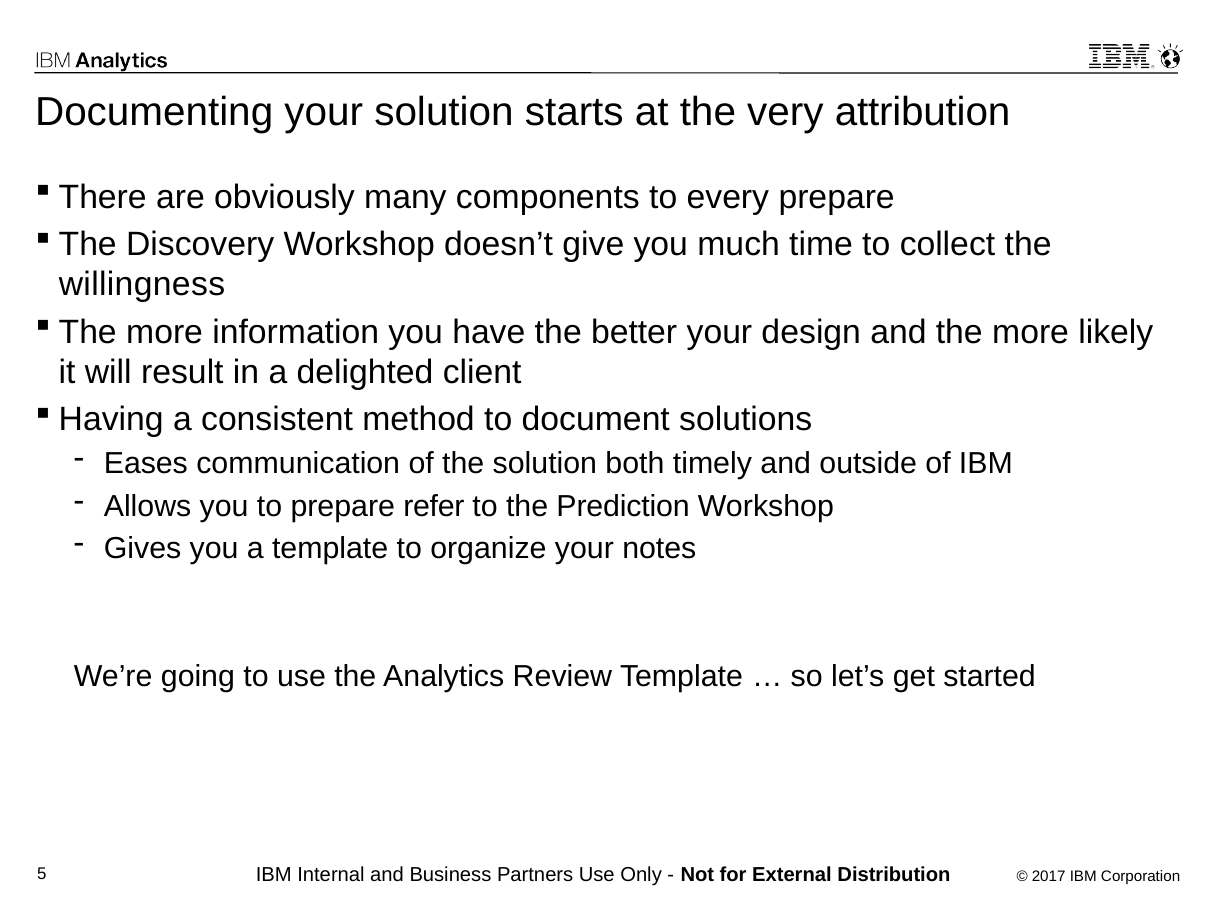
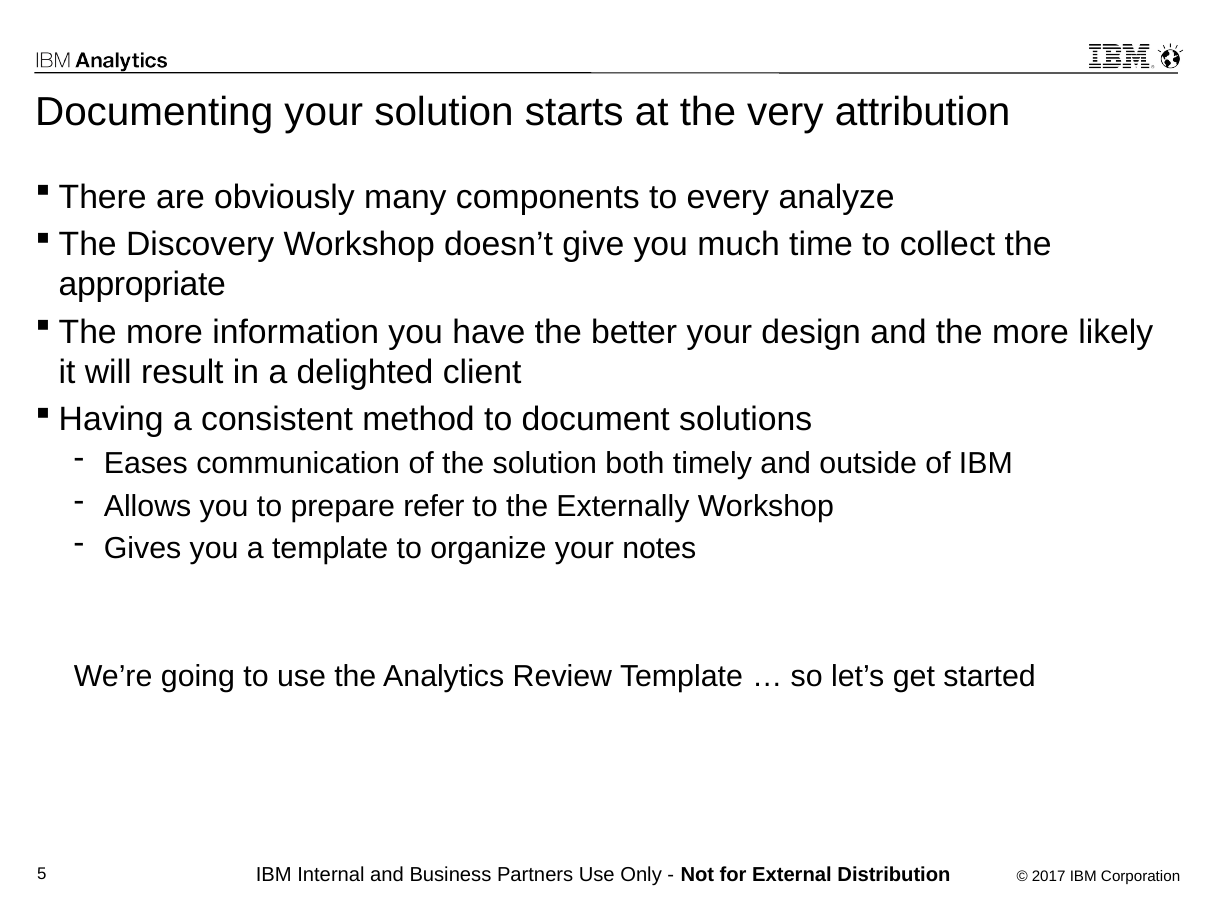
every prepare: prepare -> analyze (837, 197)
willingness: willingness -> appropriate (142, 285)
Prediction: Prediction -> Externally (623, 506)
